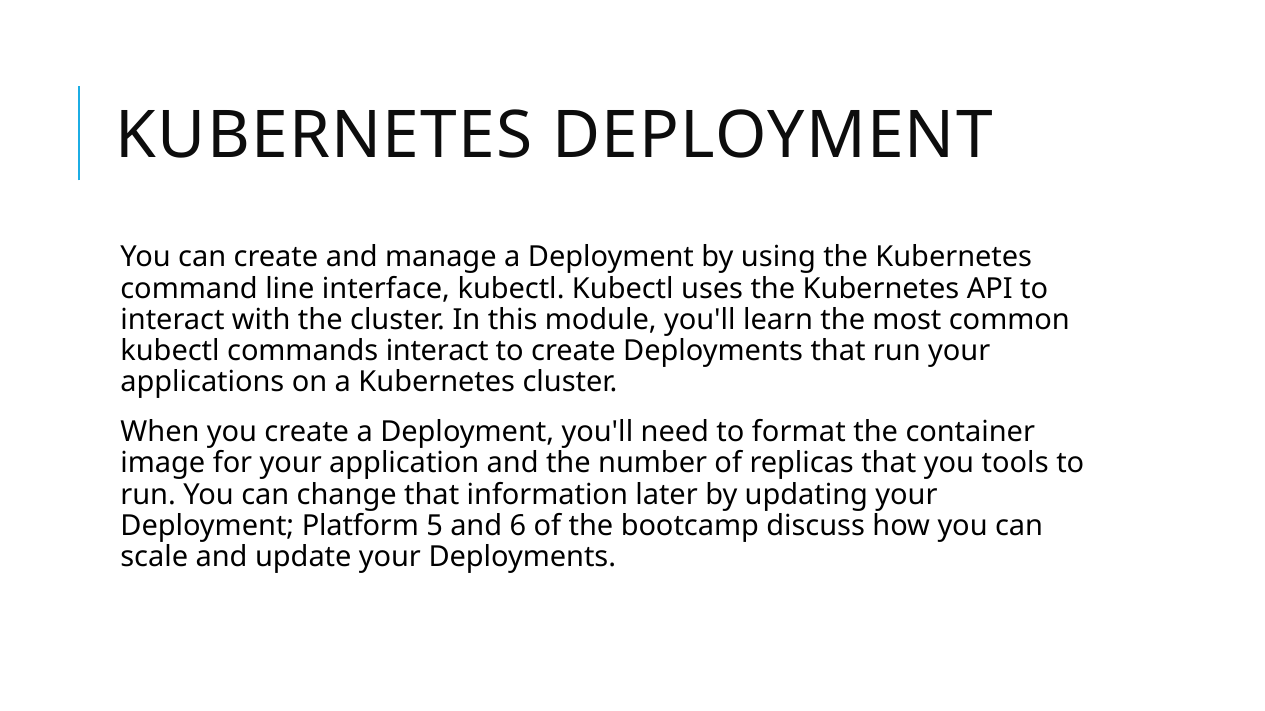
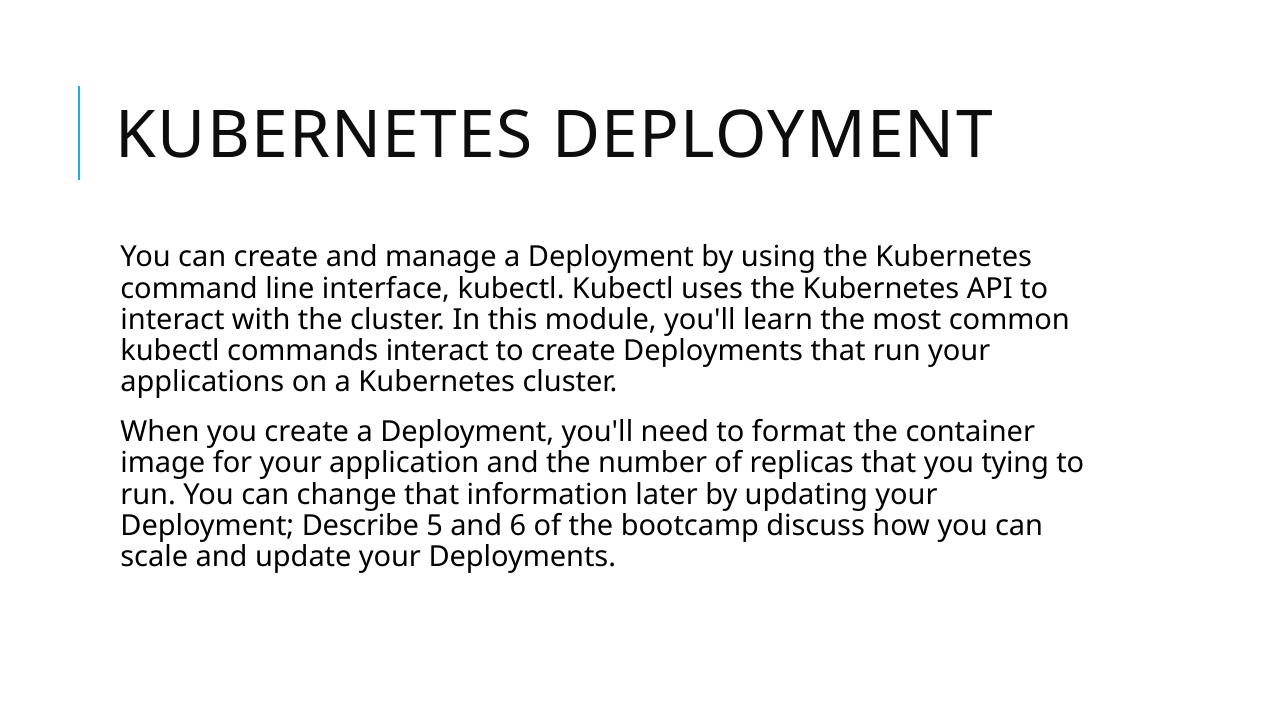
tools: tools -> tying (1015, 464)
Platform: Platform -> Describe (360, 526)
